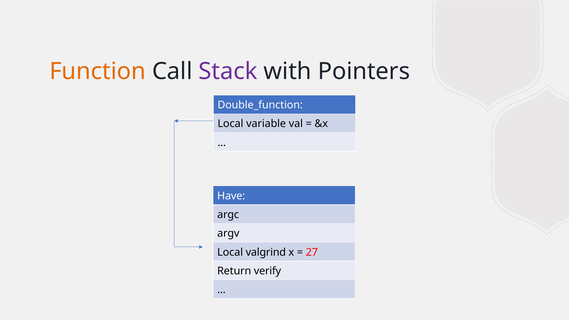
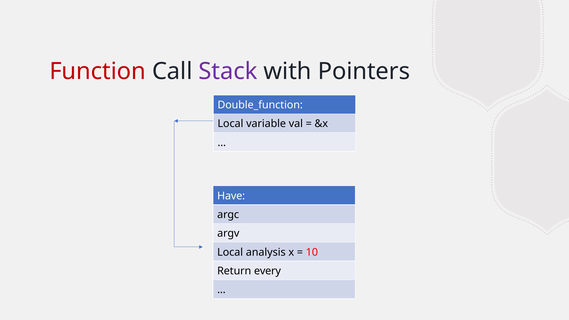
Function colour: orange -> red (98, 71)
valgrind: valgrind -> analysis (266, 252)
27: 27 -> 10 (312, 252)
verify: verify -> every (267, 271)
